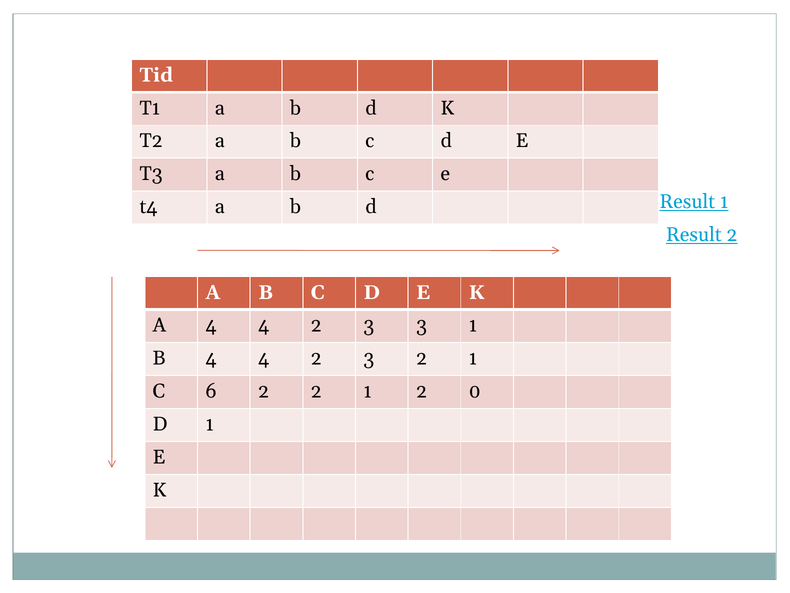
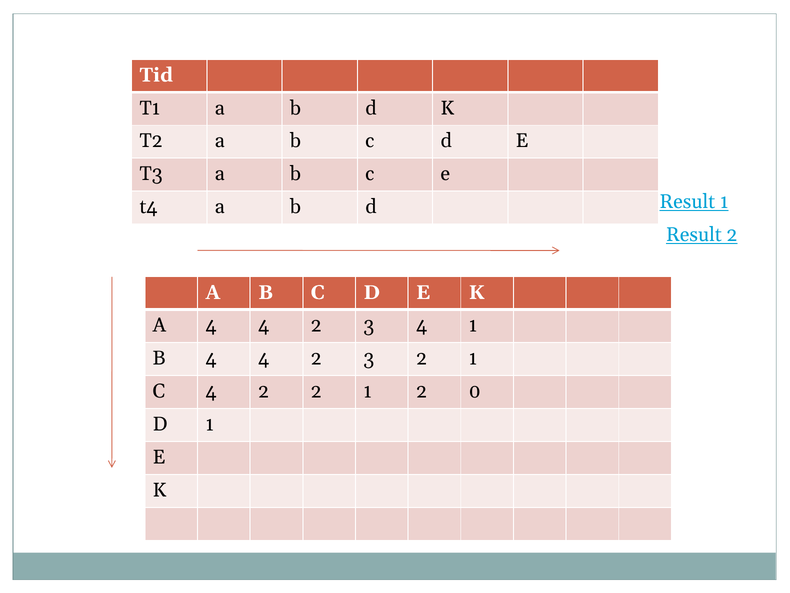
3 3: 3 -> 4 (422, 325)
C 6: 6 -> 4 (211, 391)
